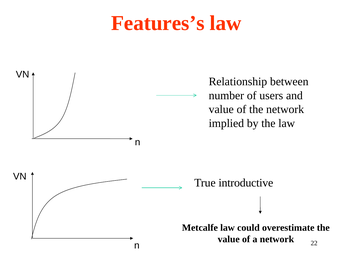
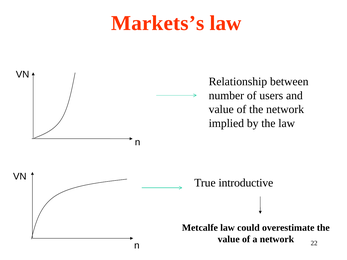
Features’s: Features’s -> Markets’s (158, 23)
